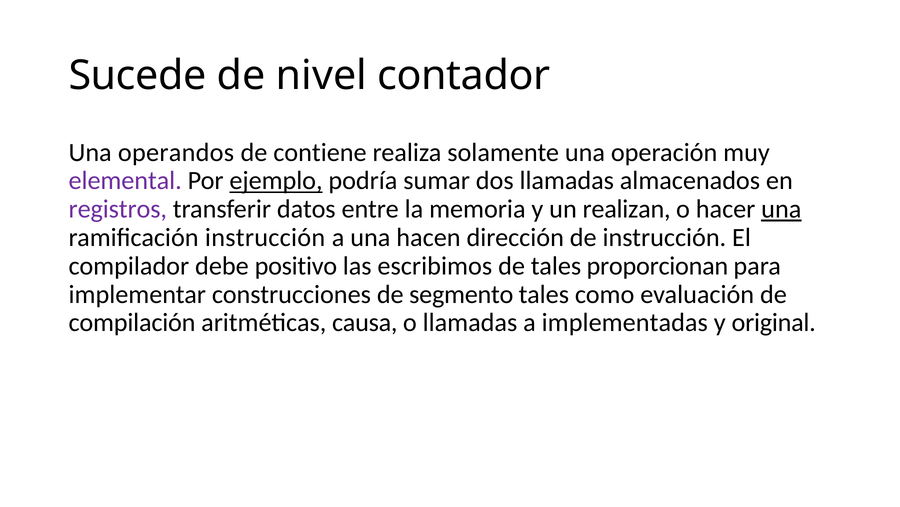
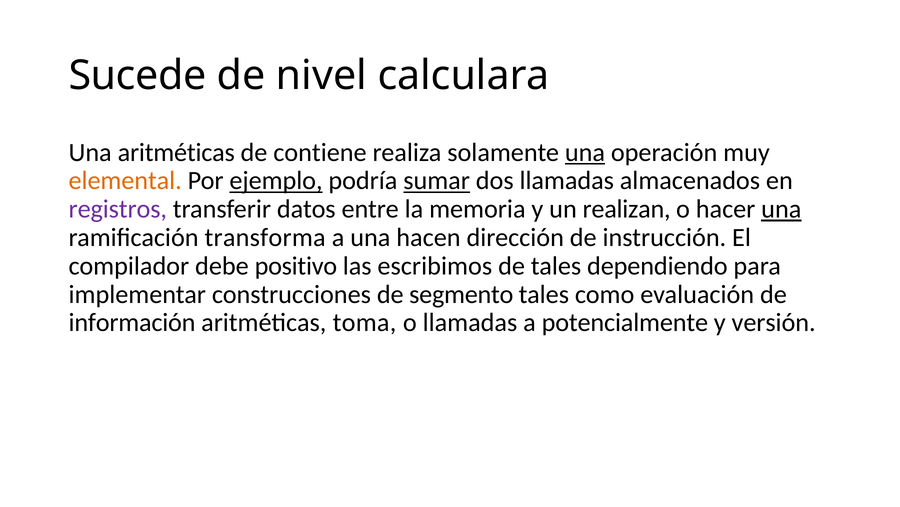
contador: contador -> calculara (464, 76)
Una operandos: operandos -> aritméticas (176, 152)
una underline: none -> present (585, 152)
elemental colour: purple -> orange (125, 181)
sumar underline: none -> present (437, 181)
ramificación instrucción: instrucción -> transforma (265, 237)
proporcionan: proporcionan -> dependiendo (657, 266)
compilación: compilación -> información (132, 322)
causa: causa -> toma (365, 322)
implementadas: implementadas -> potencialmente (625, 322)
original: original -> versión (774, 322)
